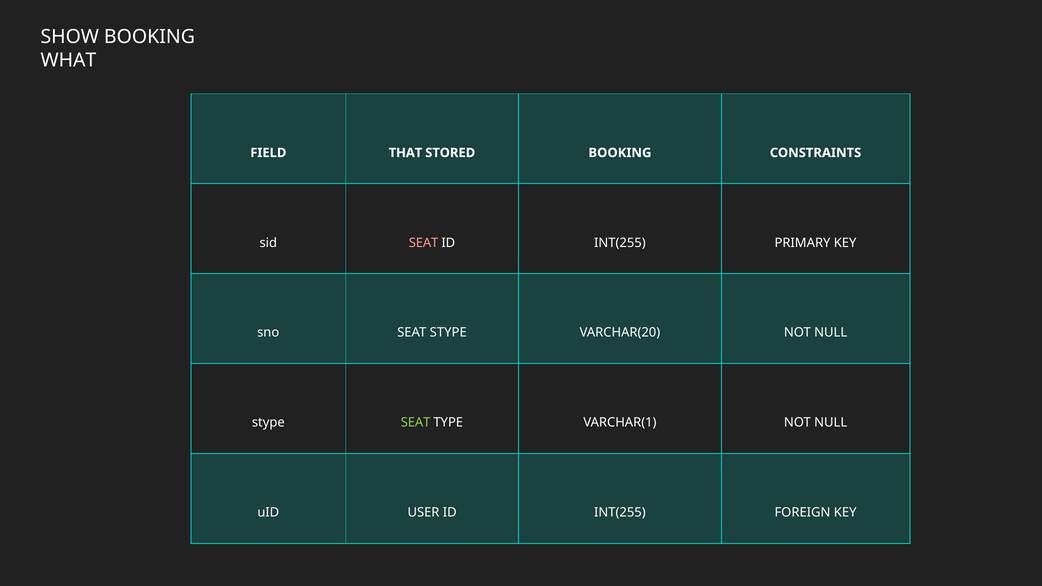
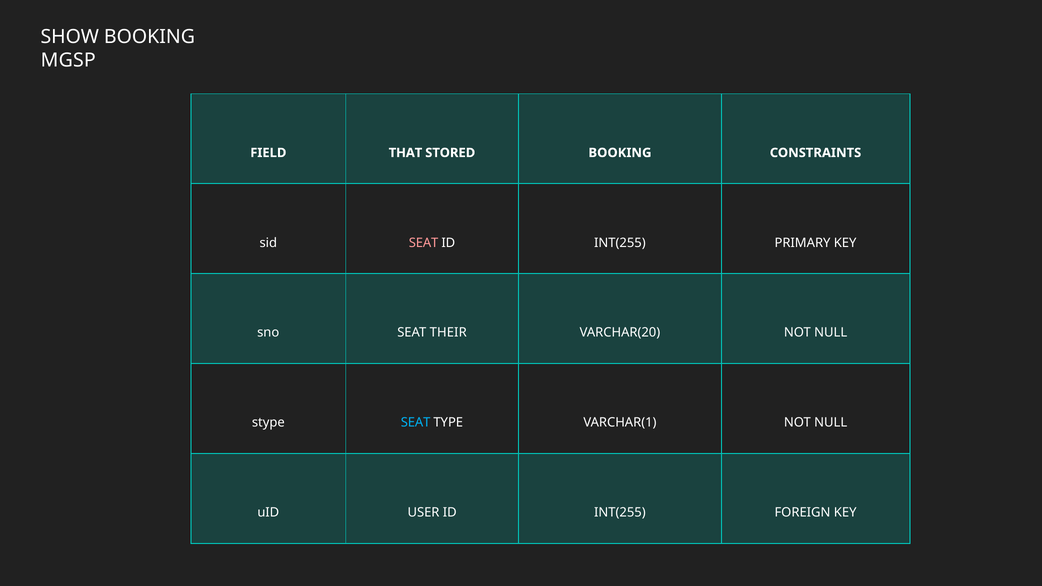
WHAT: WHAT -> MGSP (68, 60)
SEAT STYPE: STYPE -> THEIR (448, 333)
SEAT colour: light green -> light blue (416, 423)
